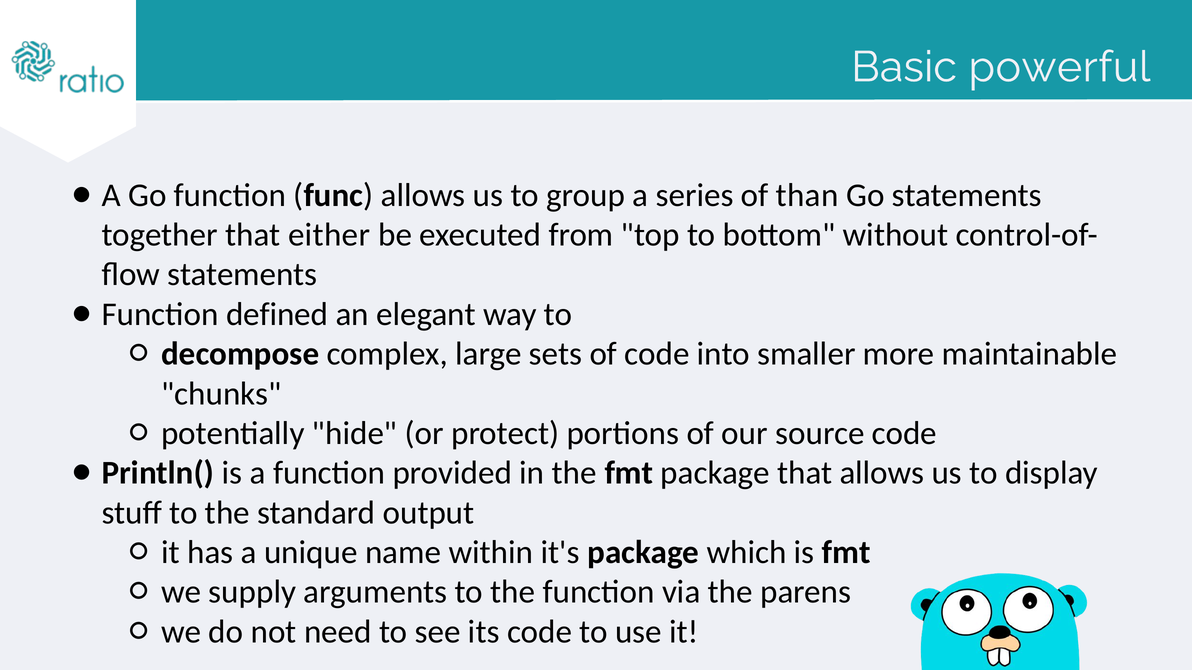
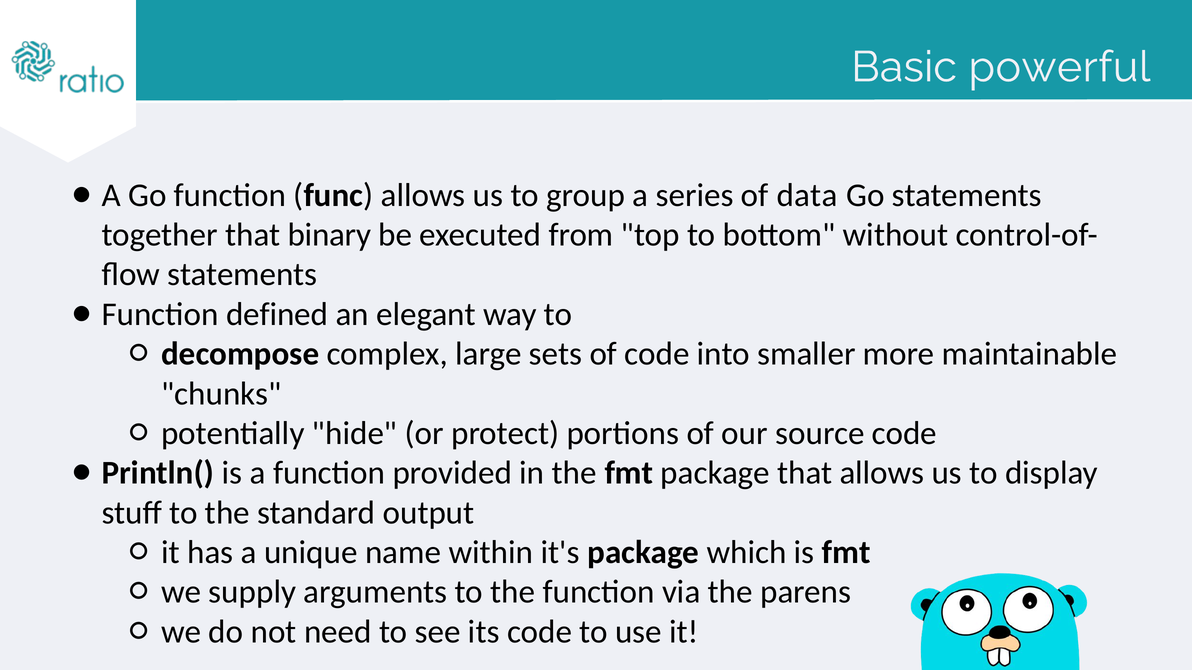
than: than -> data (807, 195)
either: either -> binary (329, 235)
